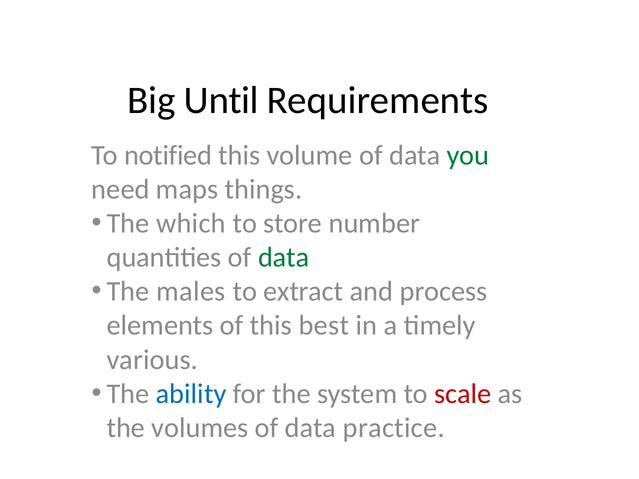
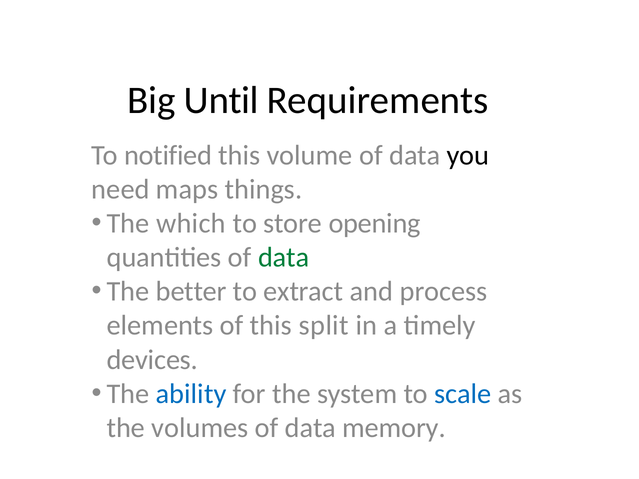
you colour: green -> black (468, 155)
number: number -> opening (375, 223)
males: males -> better (191, 292)
best: best -> split (324, 326)
various: various -> devices (152, 360)
scale colour: red -> blue (463, 394)
practice: practice -> memory (394, 428)
